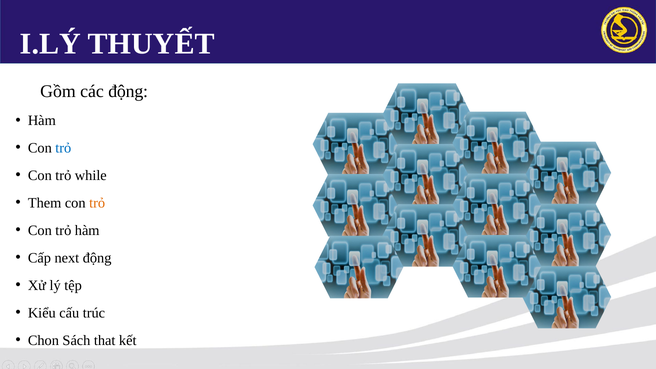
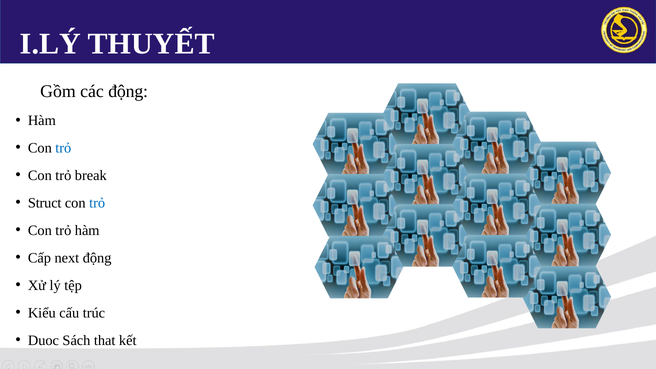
while: while -> break (91, 176)
Them: Them -> Struct (45, 203)
trỏ colour: orange -> blue (97, 203)
Chon: Chon -> Duoc (43, 340)
